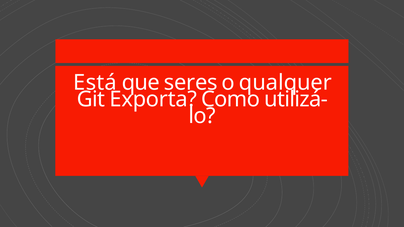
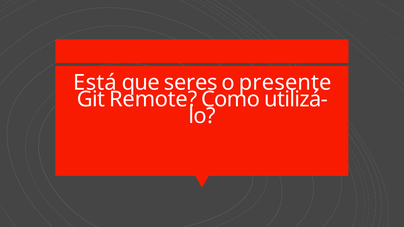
qualquer: qualquer -> presente (285, 83)
Exporta: Exporta -> Remote (153, 99)
